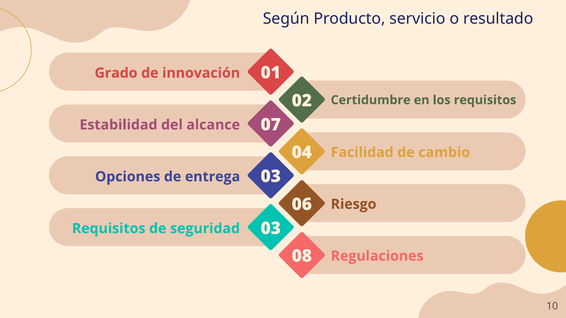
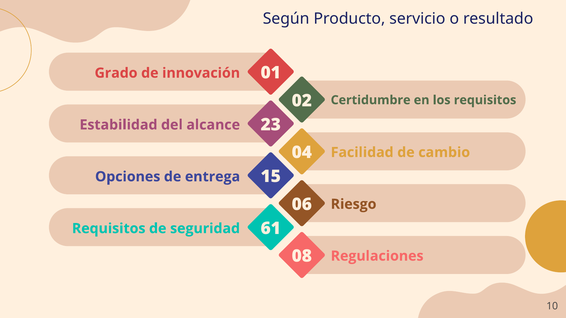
07: 07 -> 23 (271, 125)
entrega 03: 03 -> 15 (271, 177)
seguridad 03: 03 -> 61 (271, 229)
